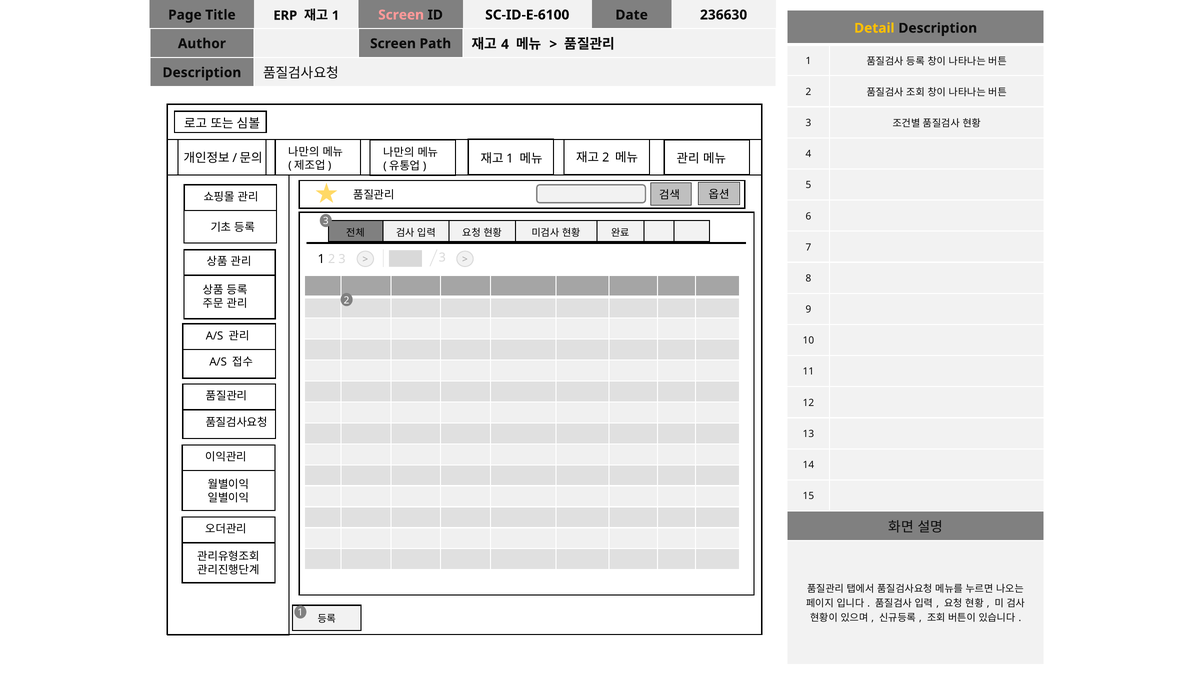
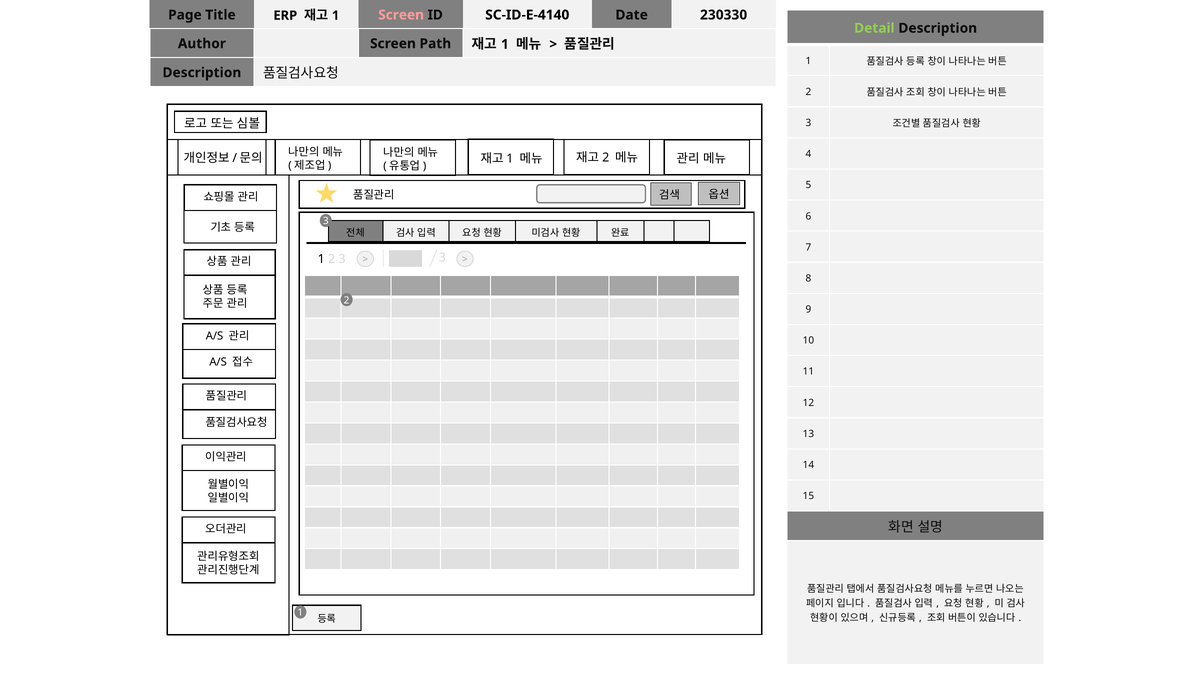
SC-ID-E-6100: SC-ID-E-6100 -> SC-ID-E-4140 (527, 15)
236630: 236630 -> 230330 (724, 15)
Detail colour: yellow -> light green (874, 28)
4: 4 -> 1 (505, 44)
